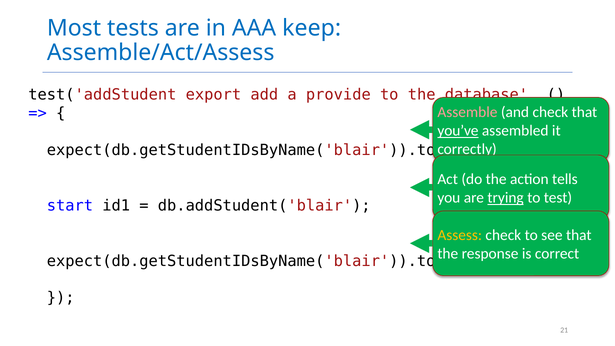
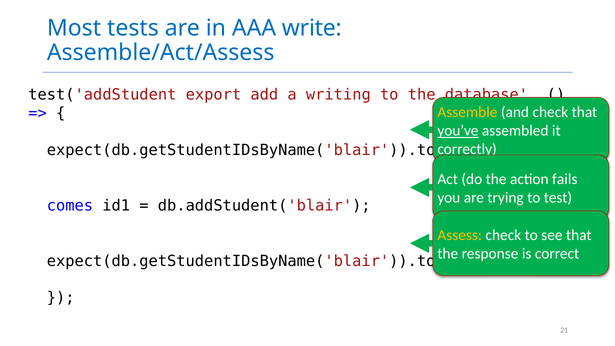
keep: keep -> write (312, 28)
provide: provide -> writing (338, 95)
Assemble colour: pink -> yellow (467, 112)
tells: tells -> fails (565, 179)
trying underline: present -> none (506, 198)
start: start -> comes (70, 206)
